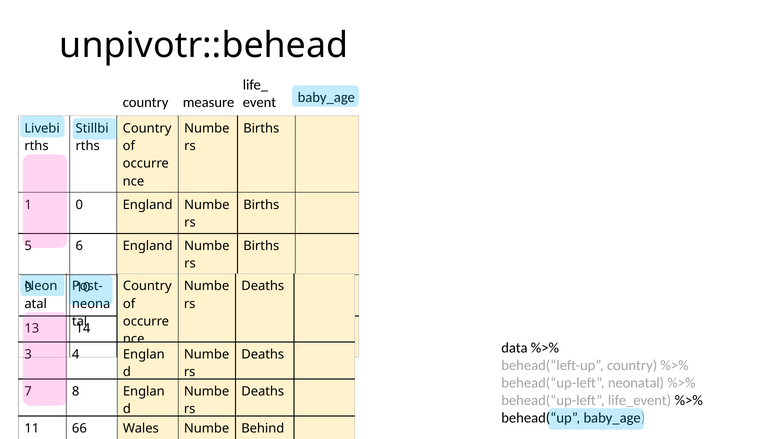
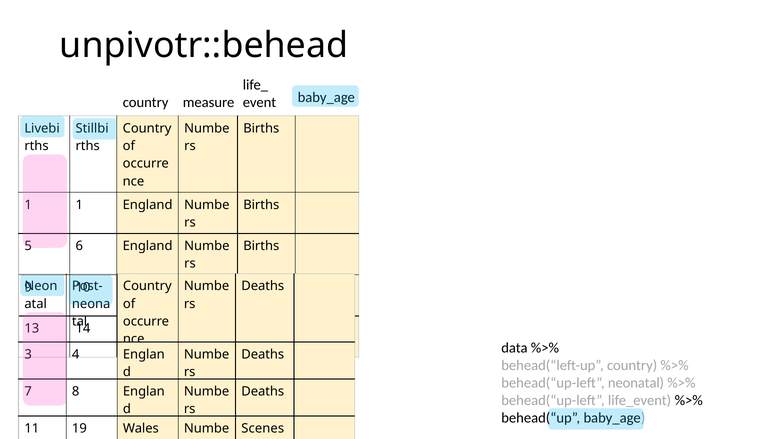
0: 0 -> 1 (79, 205)
66: 66 -> 19 (79, 429)
Behind: Behind -> Scenes (263, 429)
